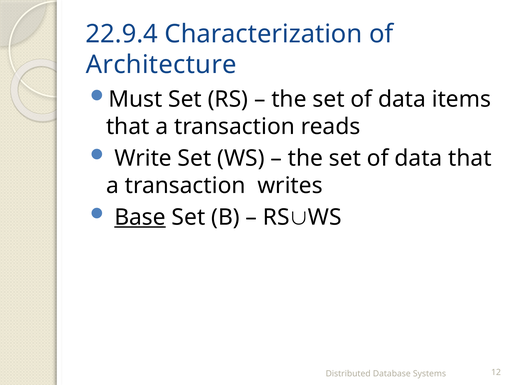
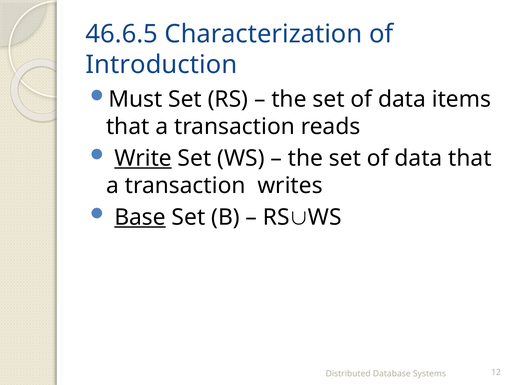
22.9.4: 22.9.4 -> 46.6.5 (122, 34)
Architecture: Architecture -> Introduction (161, 65)
Write underline: none -> present (143, 158)
